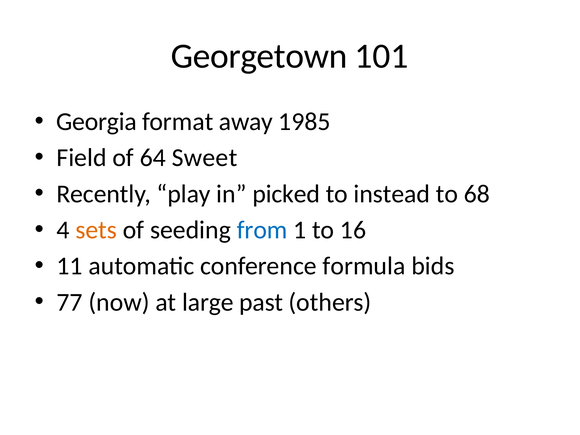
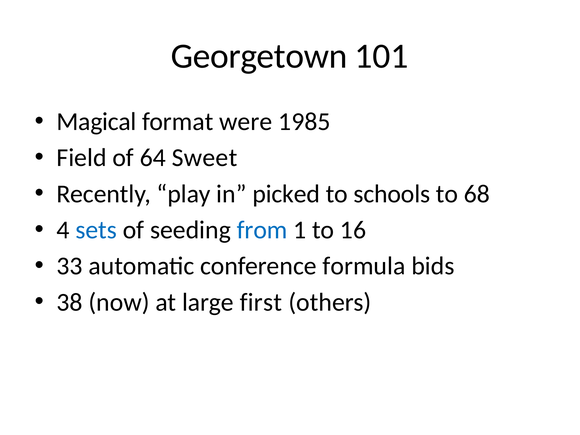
Georgia: Georgia -> Magical (96, 122)
away: away -> were (246, 122)
instead: instead -> schools (392, 194)
sets colour: orange -> blue (96, 230)
11: 11 -> 33 (70, 266)
77: 77 -> 38 (70, 302)
past: past -> first (261, 302)
